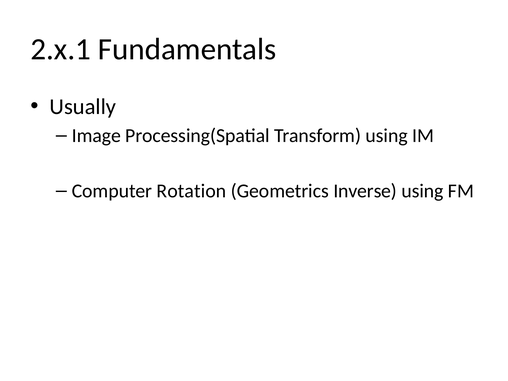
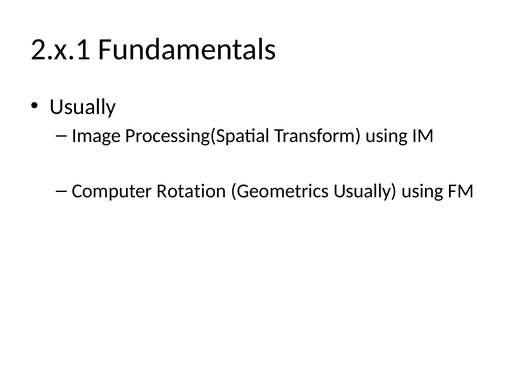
Geometrics Inverse: Inverse -> Usually (365, 191)
